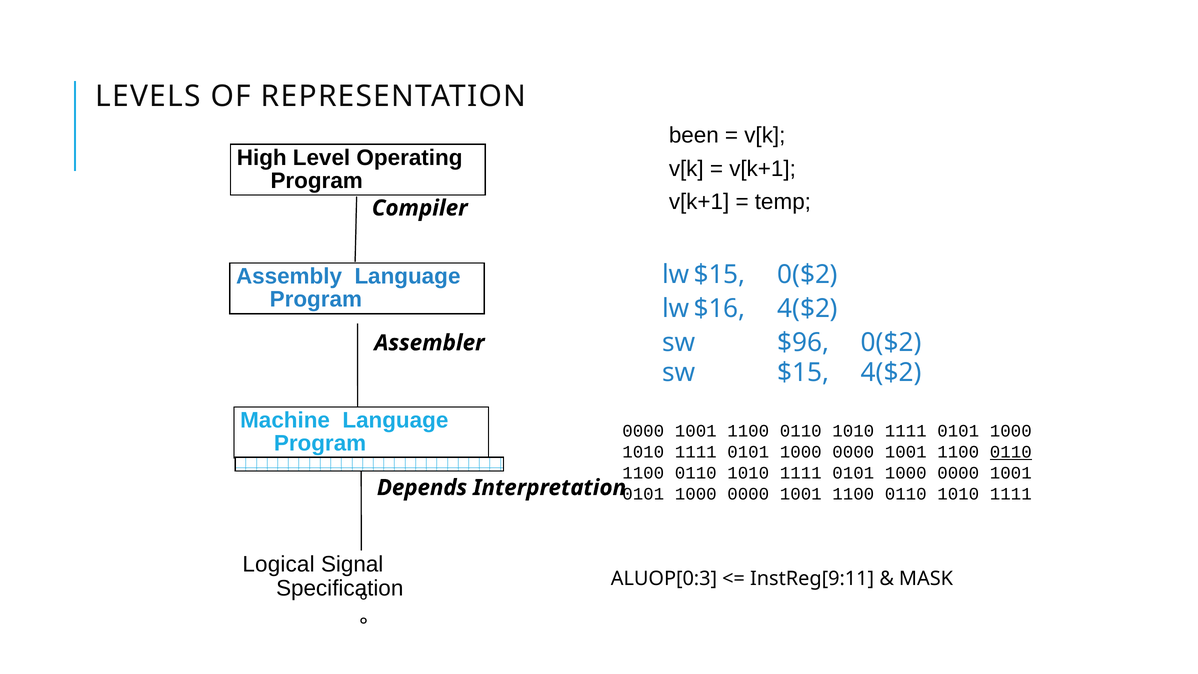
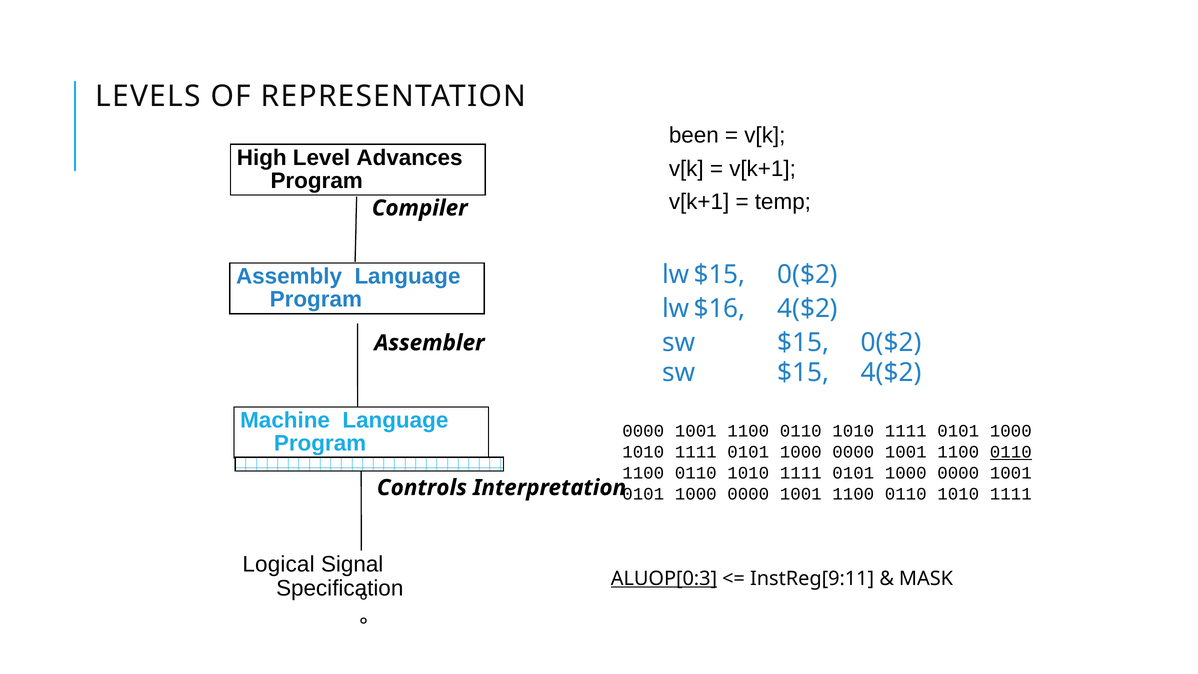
Operating: Operating -> Advances (409, 158)
$96: $96 -> $15 (803, 342)
Depends: Depends -> Controls (422, 488)
ALUOP[0:3 underline: none -> present (664, 578)
